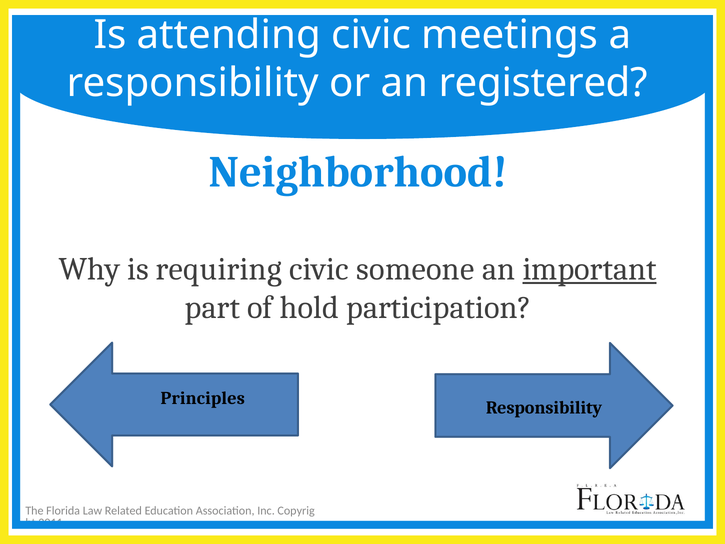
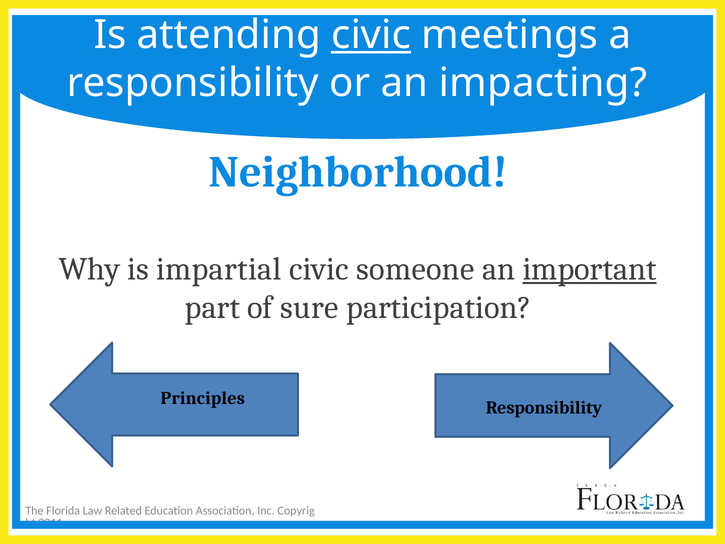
civic underline: none -> present (371, 35)
registered: registered -> impacting (543, 83)
requiring: requiring -> impartial (219, 269)
hold: hold -> sure (309, 308)
